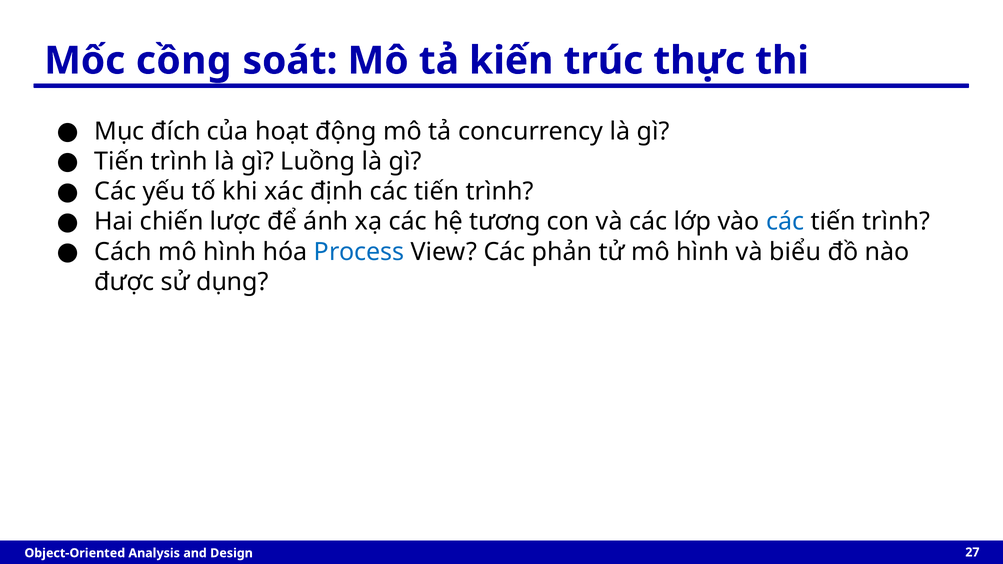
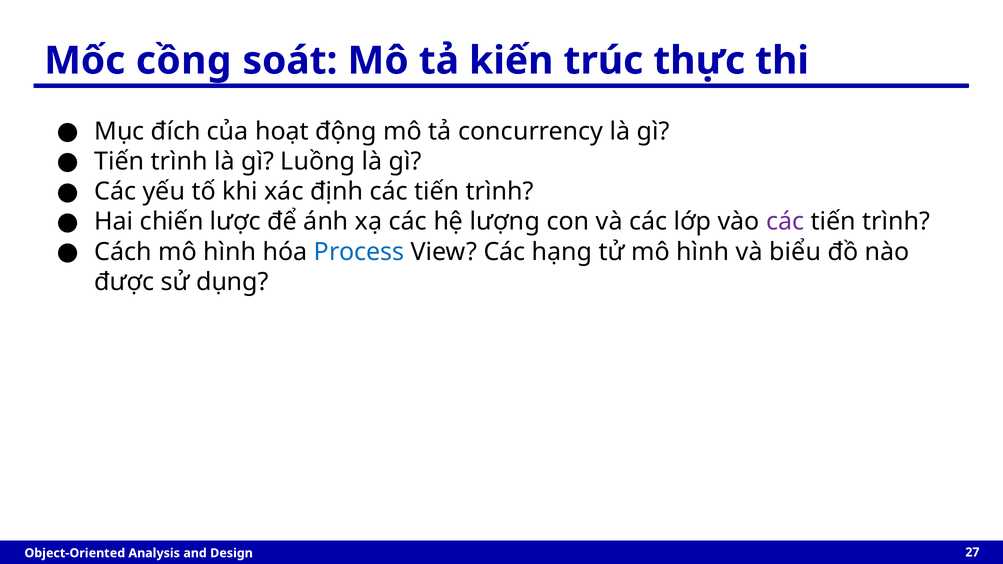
tương: tương -> lượng (505, 222)
các colour: blue -> purple (785, 222)
phản: phản -> hạng (562, 252)
